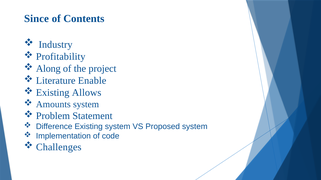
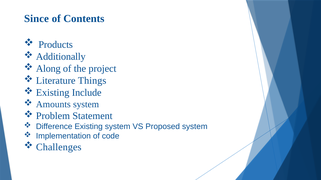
Industry: Industry -> Products (56, 45)
Profitability: Profitability -> Additionally (61, 57)
Enable: Enable -> Things (92, 81)
Allows: Allows -> Include (87, 93)
